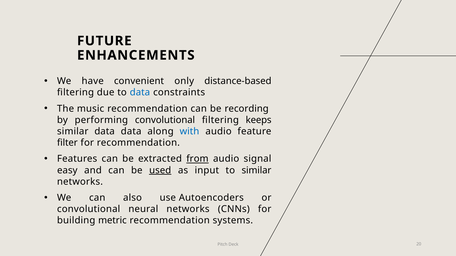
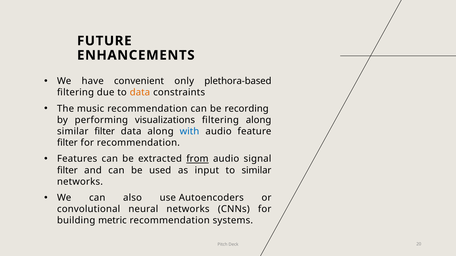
distance-based: distance-based -> plethora-based (238, 81)
data colour: blue -> orange (140, 93)
performing convolutional: convolutional -> visualizations (165, 120)
filtering keeps: keeps -> along (259, 120)
similar data: data -> filter (105, 132)
easy: easy -> filter (67, 171)
used underline: present -> none (160, 171)
